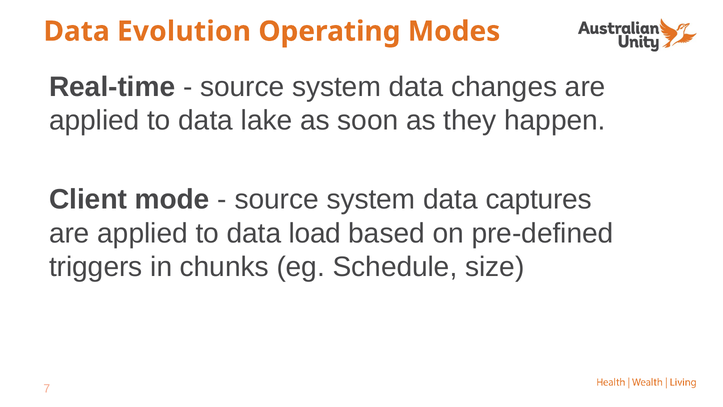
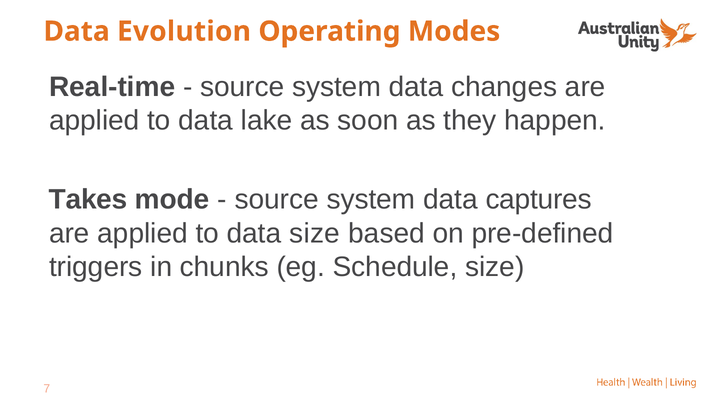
Client: Client -> Takes (88, 199)
data load: load -> size (315, 233)
